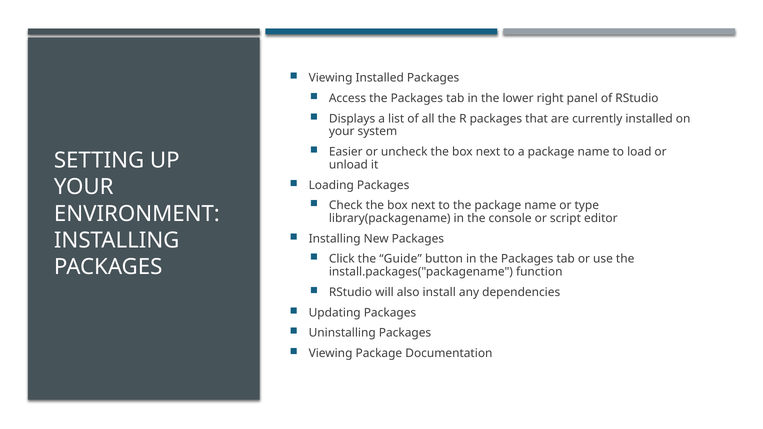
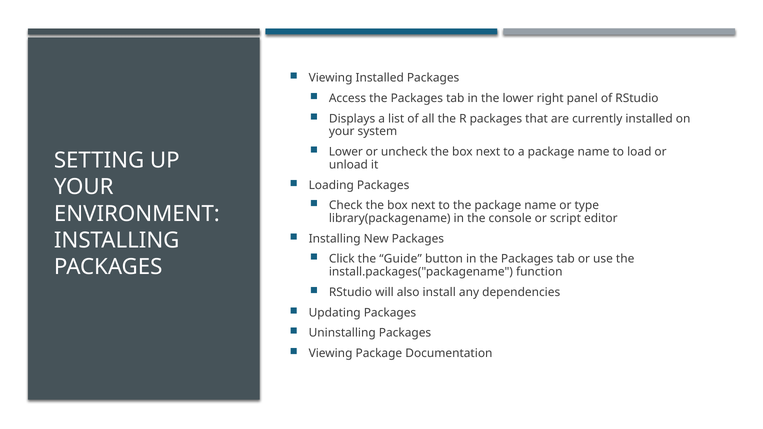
Easier: Easier -> Lower (346, 152)
